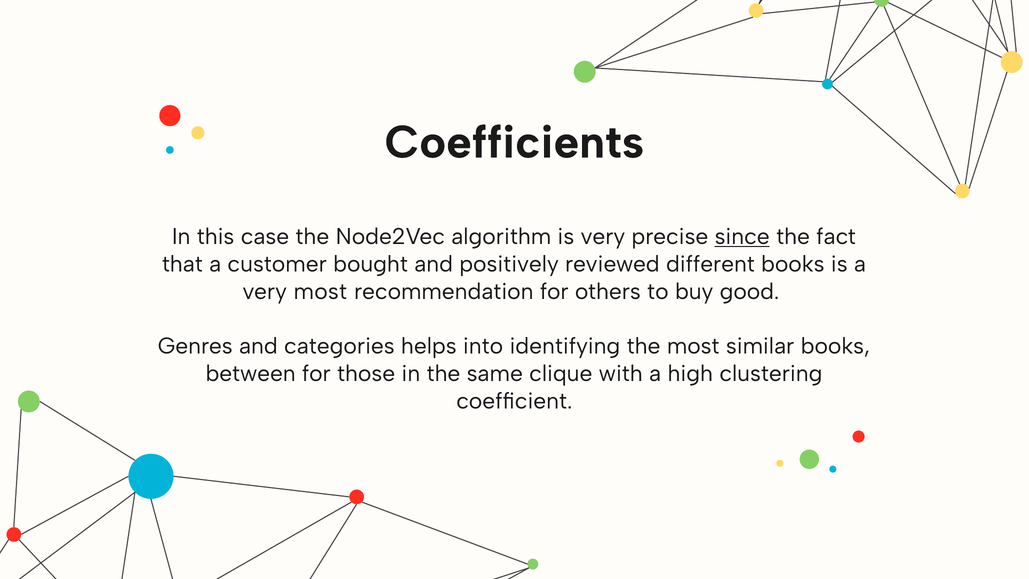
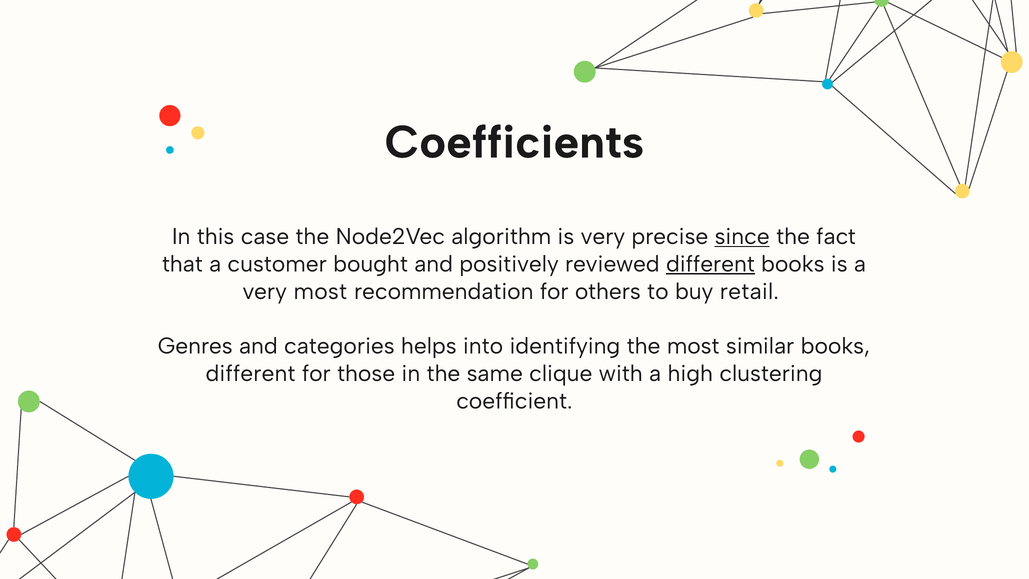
different underline: none -> present (710, 264)
good: good -> retail (749, 291)
between: between -> different (251, 374)
